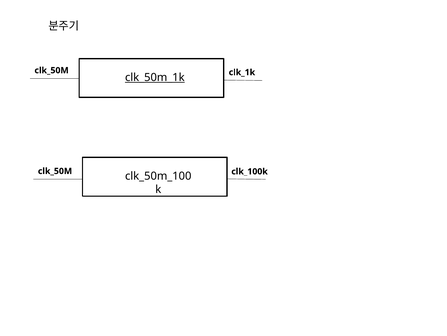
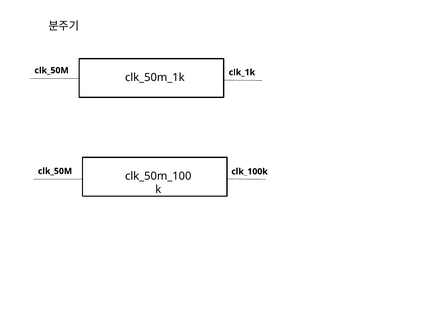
clk_50m_1k underline: present -> none (155, 77)
